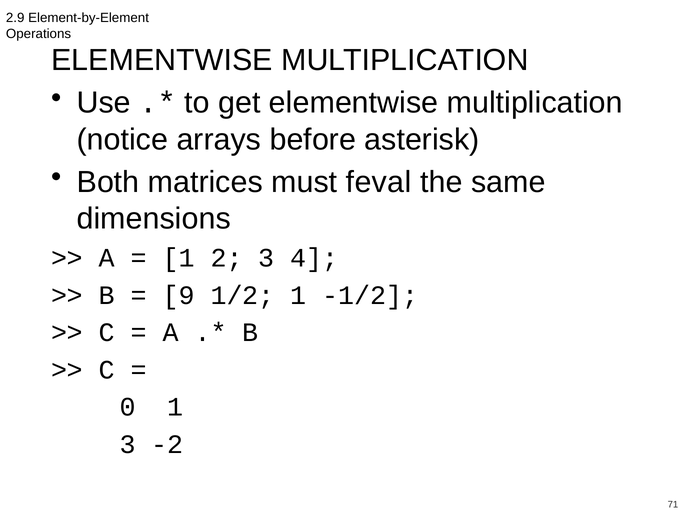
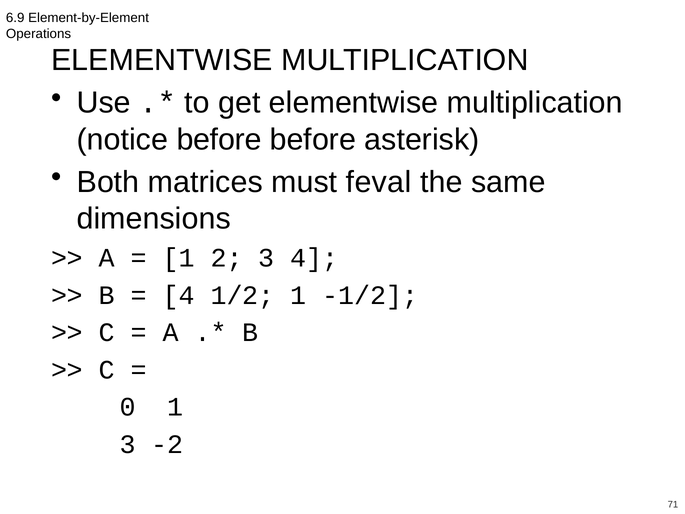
2.9: 2.9 -> 6.9 (15, 18)
notice arrays: arrays -> before (219, 139)
9: 9 -> 4 (179, 295)
